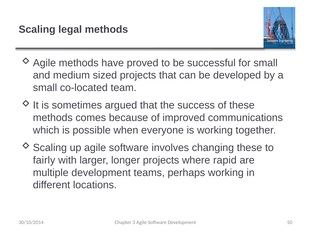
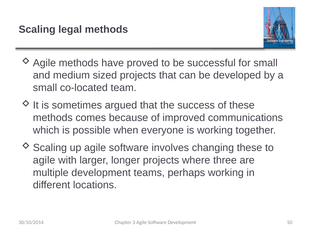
fairly: fairly -> agile (44, 160)
rapid: rapid -> three (225, 160)
